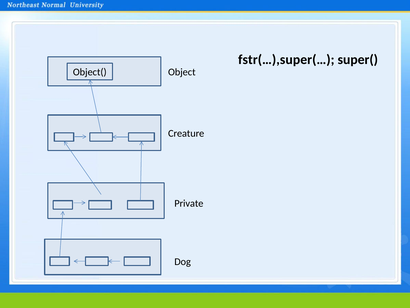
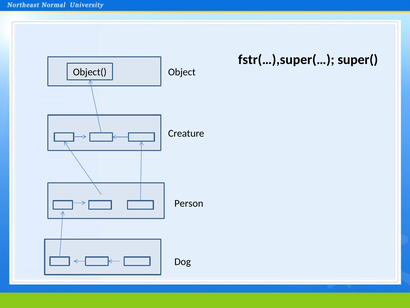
Private: Private -> Person (189, 203)
